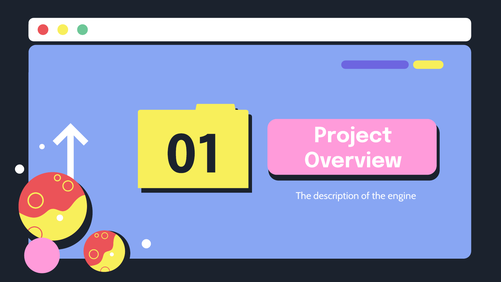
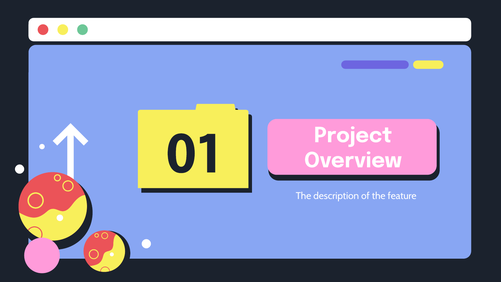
engine: engine -> feature (402, 196)
